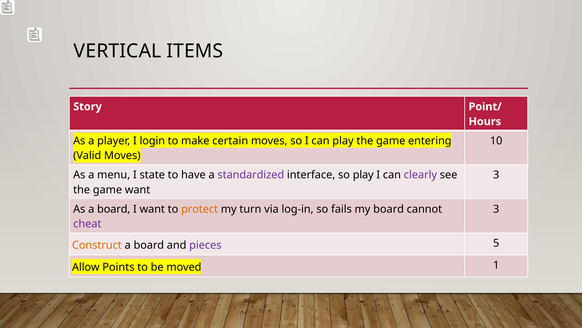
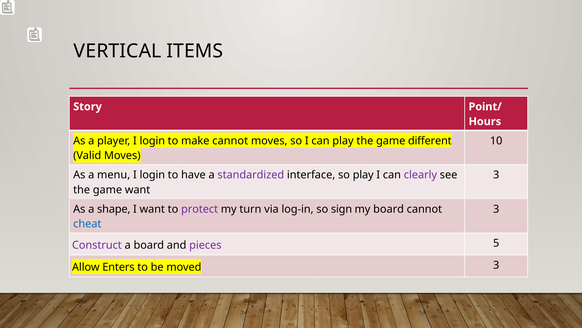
make certain: certain -> cannot (230, 141)
entering: entering -> different (430, 141)
state: state -> login (152, 175)
As a board: board -> shape (114, 209)
protect colour: orange -> purple (200, 209)
fails: fails -> sign (342, 209)
cheat colour: purple -> blue (87, 224)
Construct colour: orange -> purple (97, 245)
Points: Points -> Enters (118, 267)
moved 1: 1 -> 3 (496, 265)
